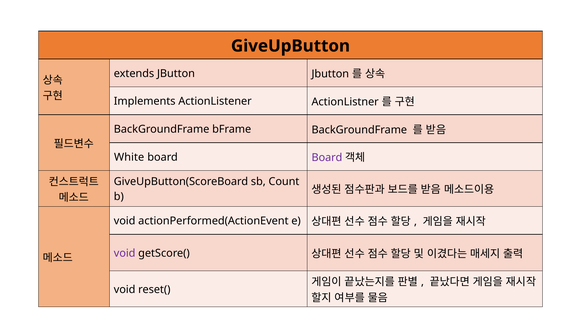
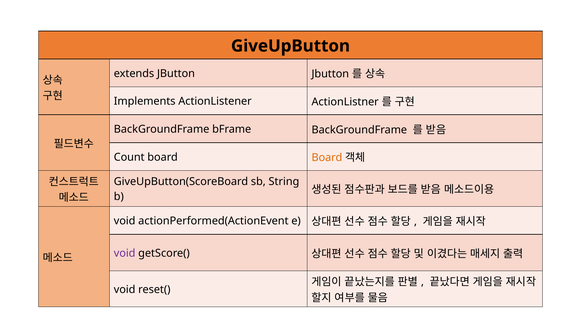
White: White -> Count (129, 157)
Board colour: purple -> orange (327, 158)
Count: Count -> String (284, 182)
